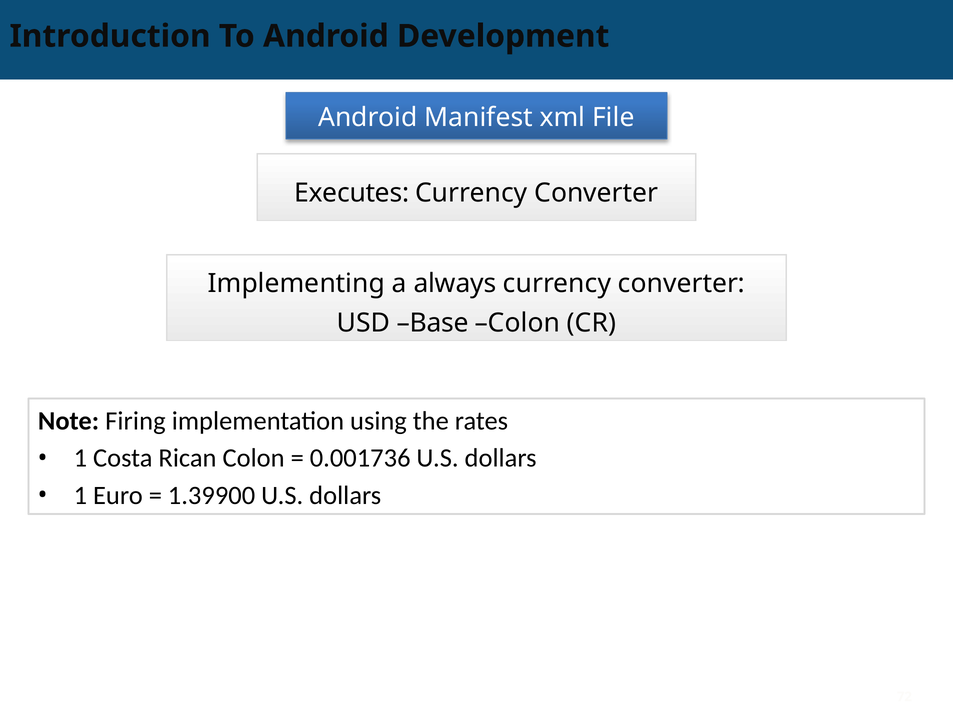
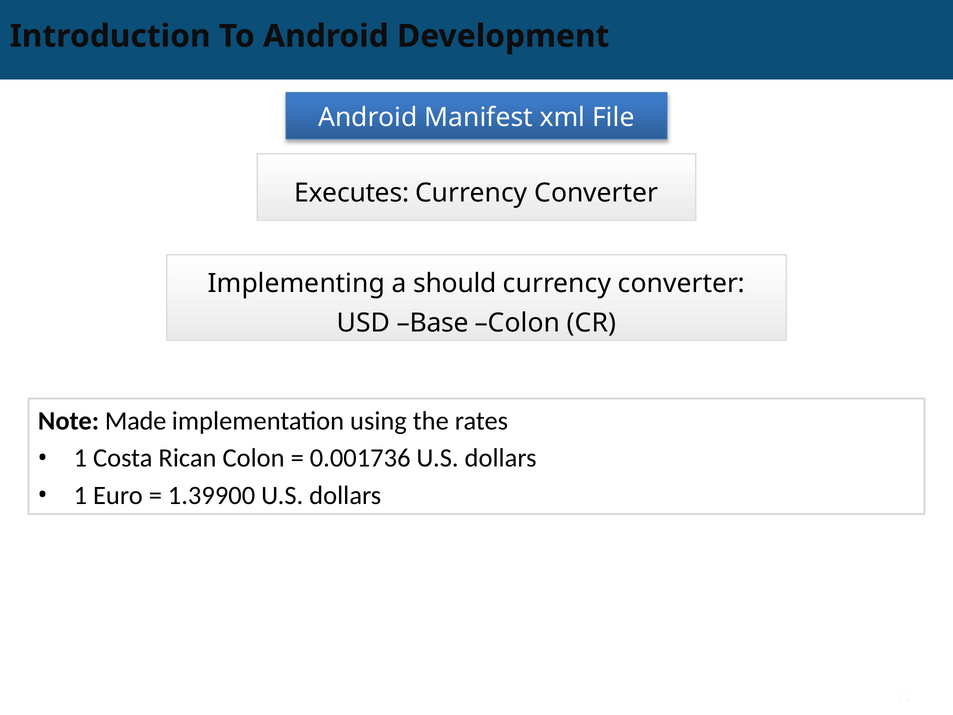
always: always -> should (455, 283)
Firing: Firing -> Made (136, 421)
